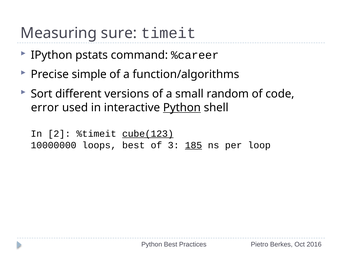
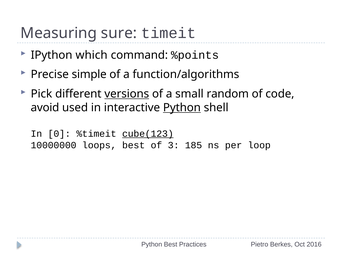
pstats: pstats -> which (92, 55)
%career: %career -> %points (195, 55)
Sort: Sort -> Pick (41, 94)
versions underline: none -> present (127, 94)
error: error -> avoid (45, 107)
2: 2 -> 0 (59, 133)
185 underline: present -> none (194, 145)
